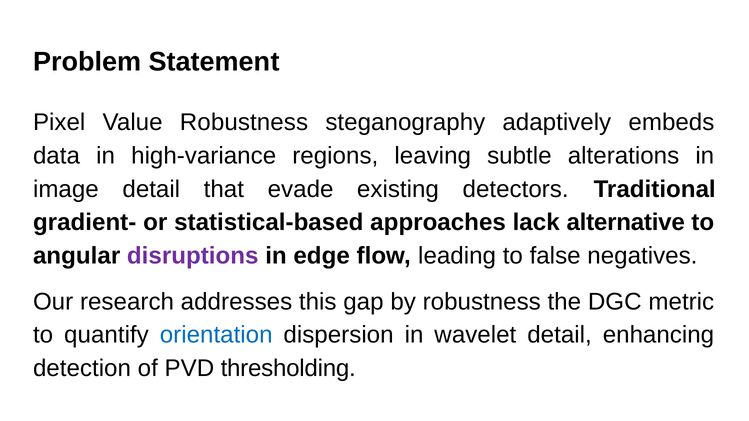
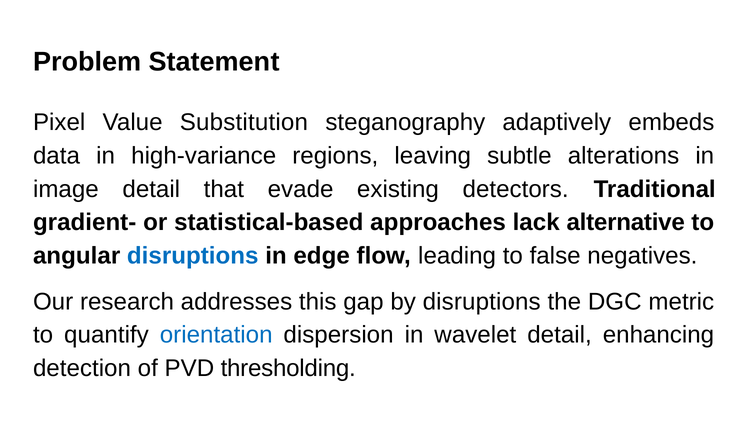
Value Robustness: Robustness -> Substitution (244, 122)
disruptions colour: purple -> blue (193, 256)
by robustness: robustness -> disruptions (482, 302)
